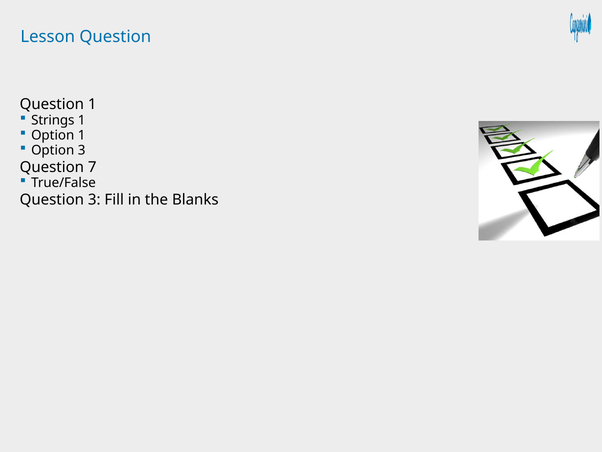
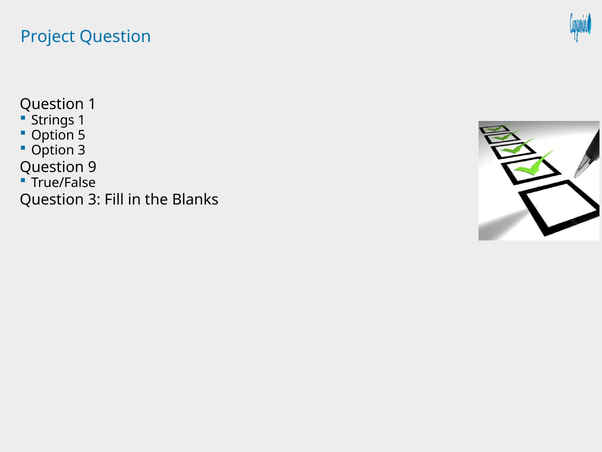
Lesson: Lesson -> Project (48, 36)
Option 1: 1 -> 5 (82, 135)
7: 7 -> 9 (92, 167)
